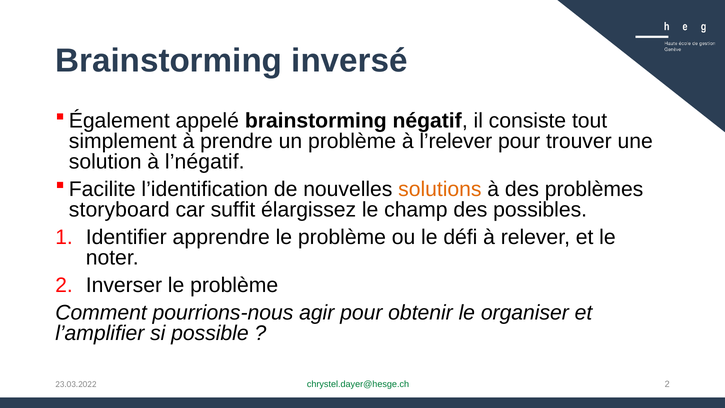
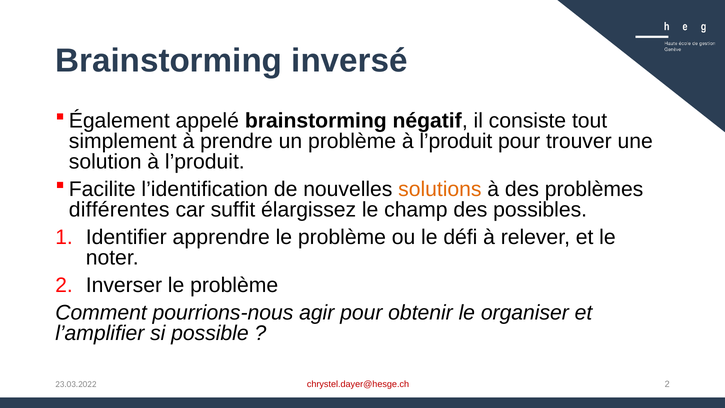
problème à l’relever: l’relever -> l’produit (456, 141)
solution à l’négatif: l’négatif -> l’produit (205, 162)
storyboard: storyboard -> différentes (119, 210)
chrystel.dayer@hesge.ch colour: green -> red (358, 384)
